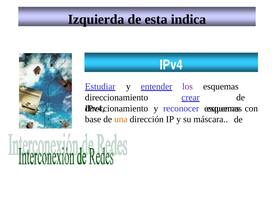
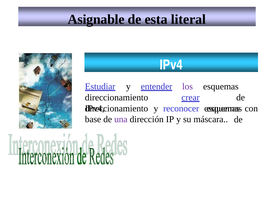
Izquierda: Izquierda -> Asignable (96, 19)
indica: indica -> literal (188, 19)
una colour: orange -> purple (121, 119)
